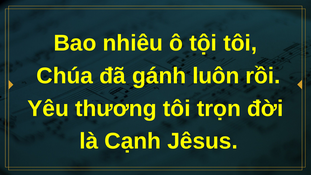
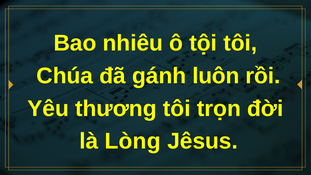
Cạnh: Cạnh -> Lòng (133, 141)
